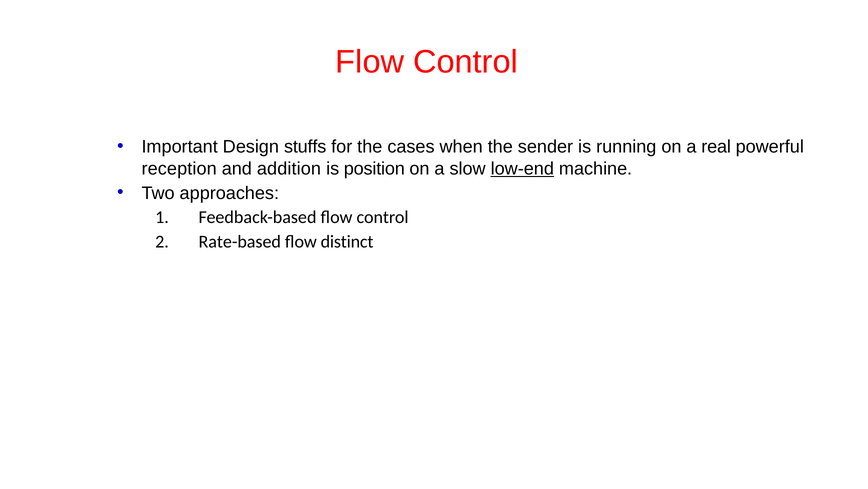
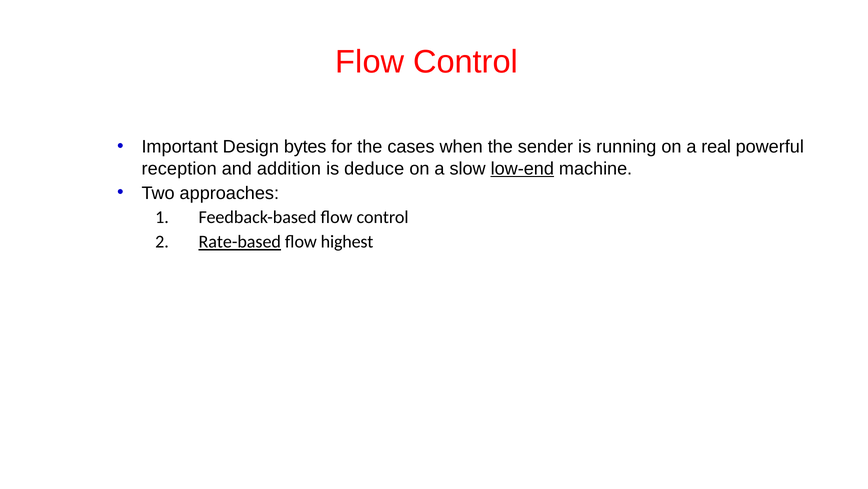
stuffs: stuffs -> bytes (305, 147)
position: position -> deduce (374, 168)
Rate-based underline: none -> present (240, 242)
distinct: distinct -> highest (347, 242)
